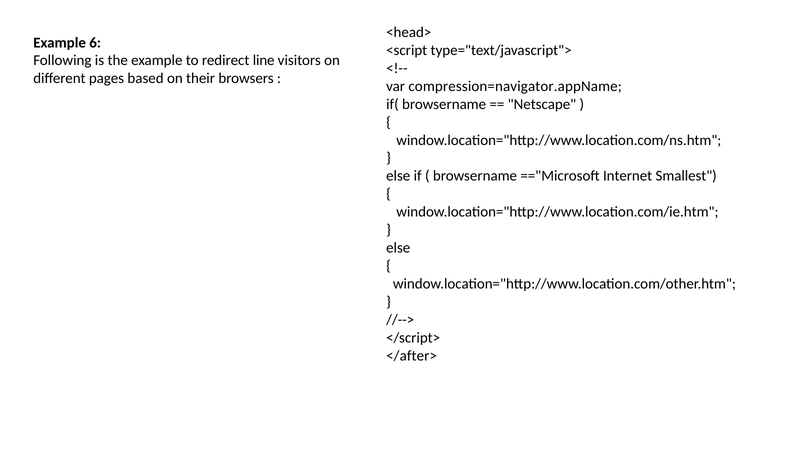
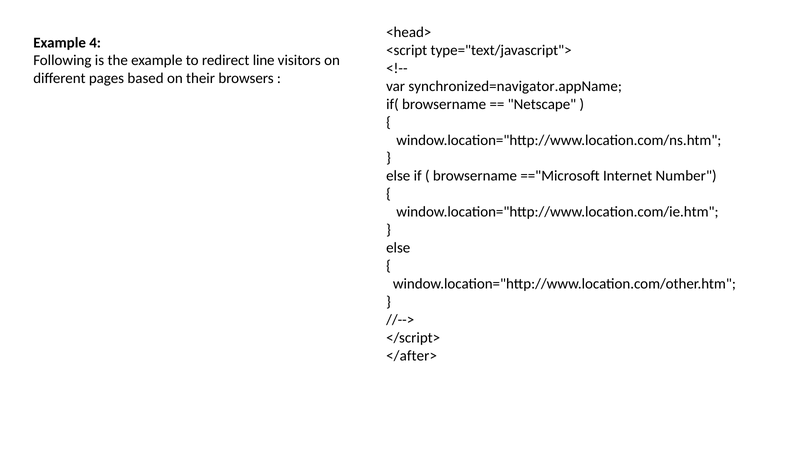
6: 6 -> 4 (95, 43)
compression=navigator.appName: compression=navigator.appName -> synchronized=navigator.appName (515, 86)
Smallest: Smallest -> Number (686, 176)
